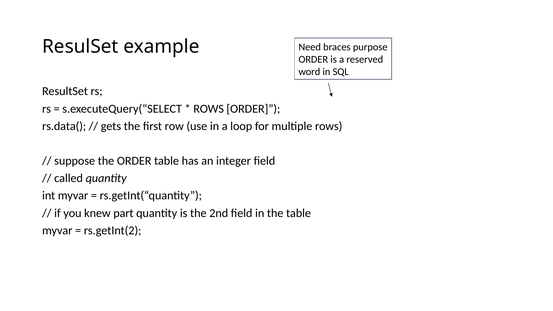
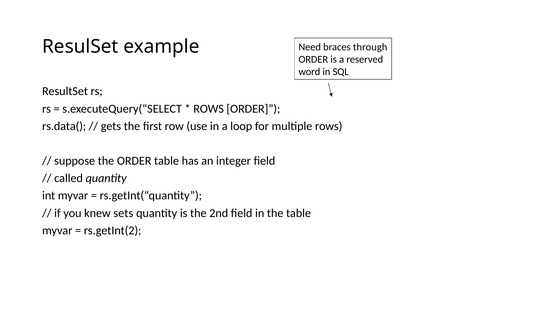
purpose: purpose -> through (370, 47)
part: part -> sets (123, 213)
